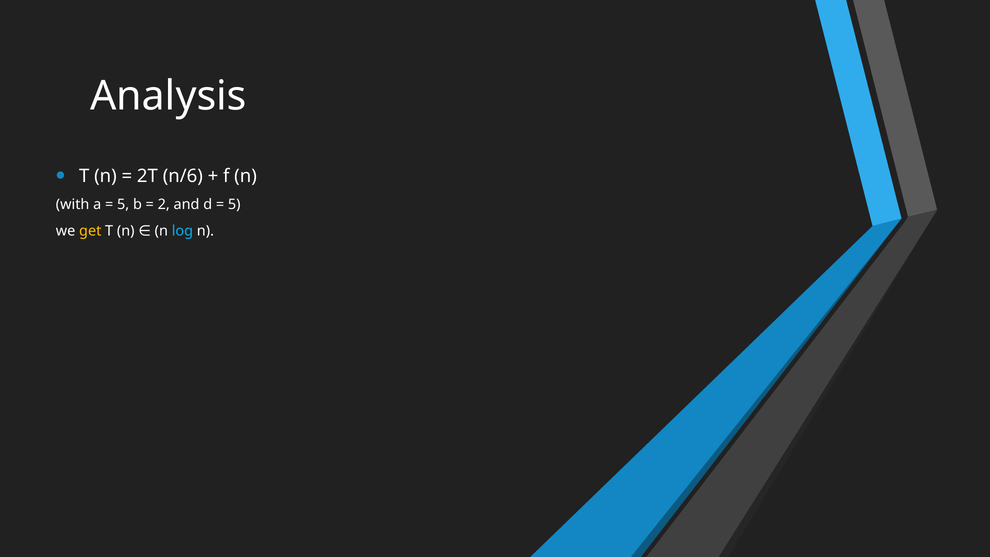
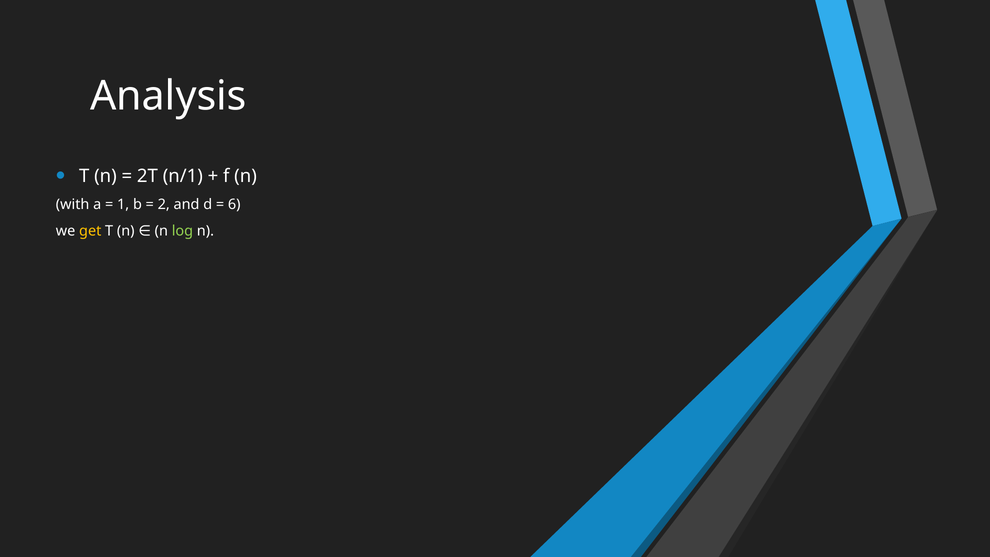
n/6: n/6 -> n/1 (183, 176)
5: 5 -> 1 (123, 205)
5: 5 -> 6 (234, 205)
log colour: light blue -> light green (182, 231)
